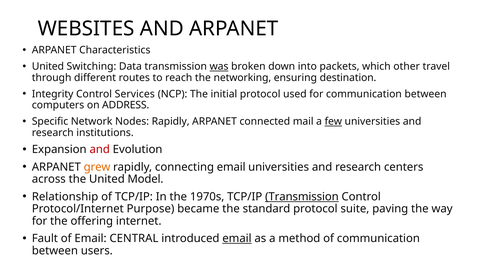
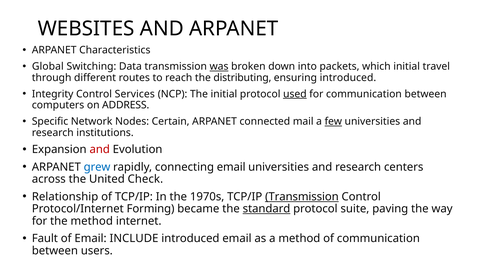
United: United -> Global (48, 66)
which other: other -> initial (407, 66)
networking: networking -> distributing (242, 77)
ensuring destination: destination -> introduced (348, 77)
used underline: none -> present (295, 94)
Nodes Rapidly: Rapidly -> Certain (171, 121)
grew colour: orange -> blue (97, 167)
Model: Model -> Check (145, 179)
Purpose: Purpose -> Forming (151, 208)
standard underline: none -> present (267, 208)
the offering: offering -> method (92, 221)
CENTRAL: CENTRAL -> INCLUDE (134, 238)
email underline: present -> none (237, 238)
